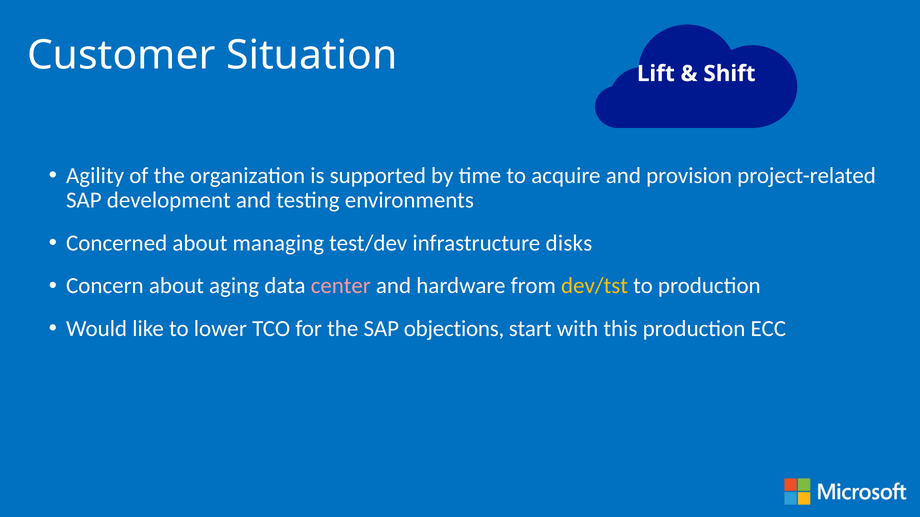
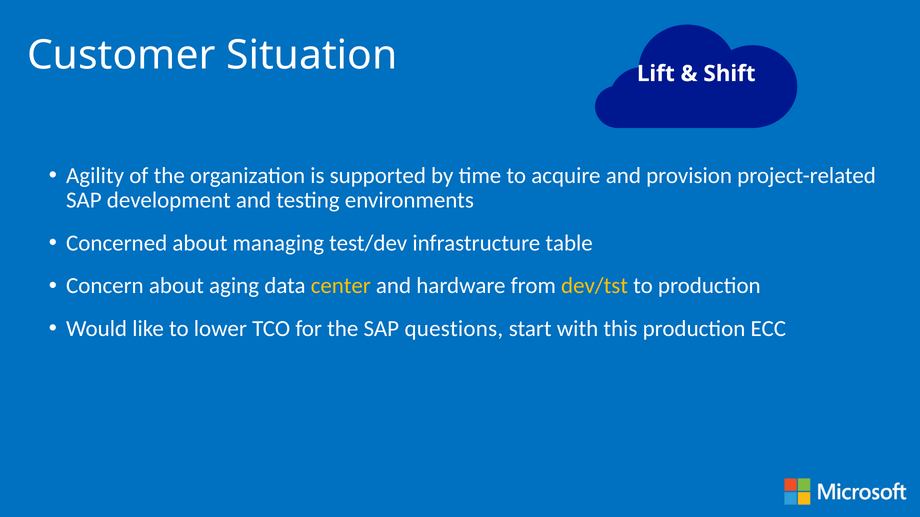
disks: disks -> table (569, 243)
center colour: pink -> yellow (341, 286)
objections: objections -> questions (454, 329)
